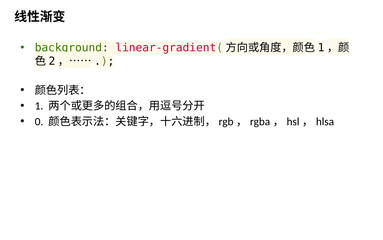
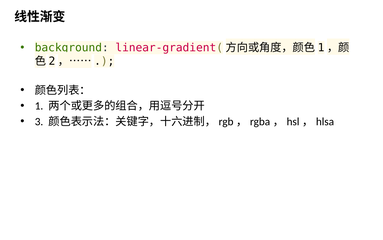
0: 0 -> 3 (39, 121)
